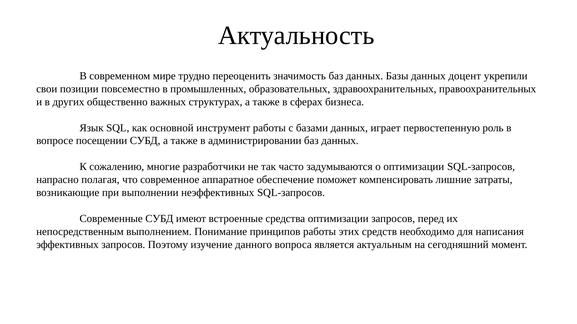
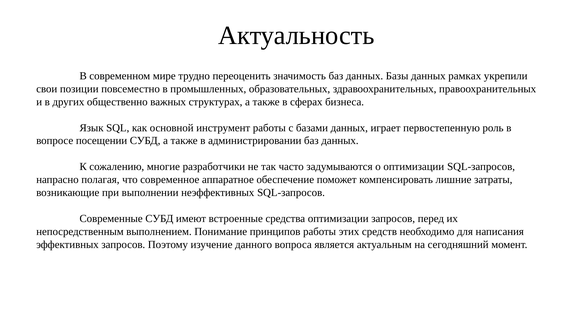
доцент: доцент -> рамках (465, 76)
